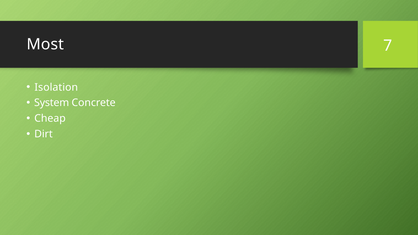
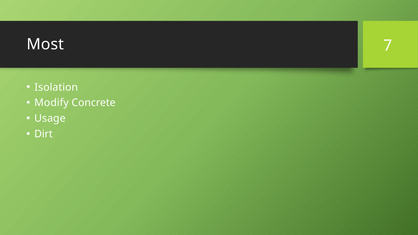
System: System -> Modify (52, 103)
Cheap: Cheap -> Usage (50, 119)
